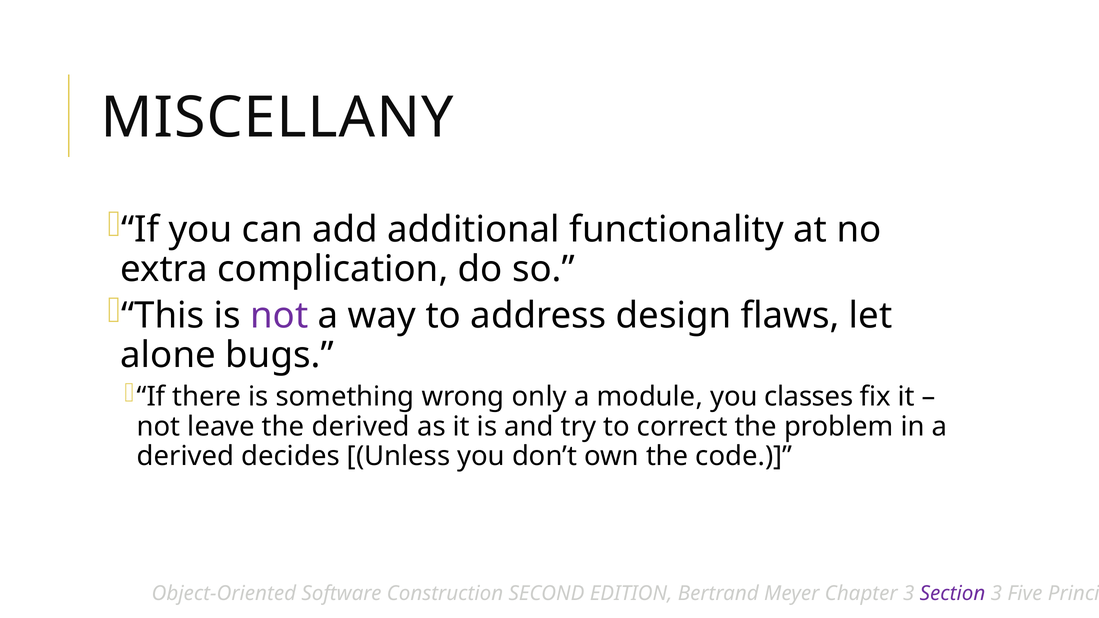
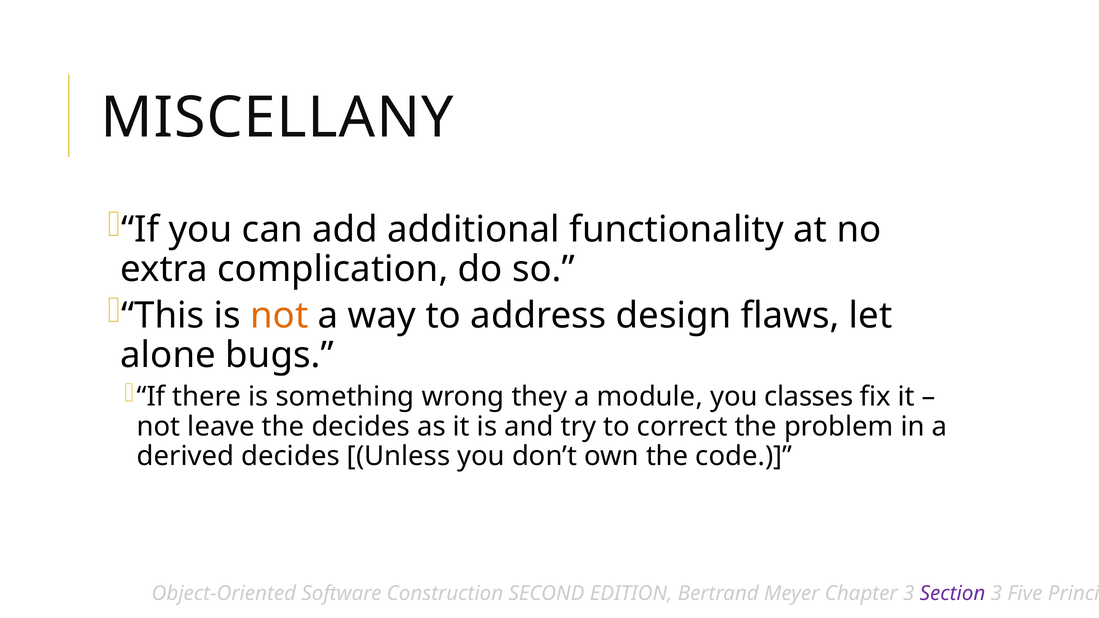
not colour: purple -> orange (279, 316)
only: only -> they (539, 397)
the derived: derived -> decides (361, 427)
